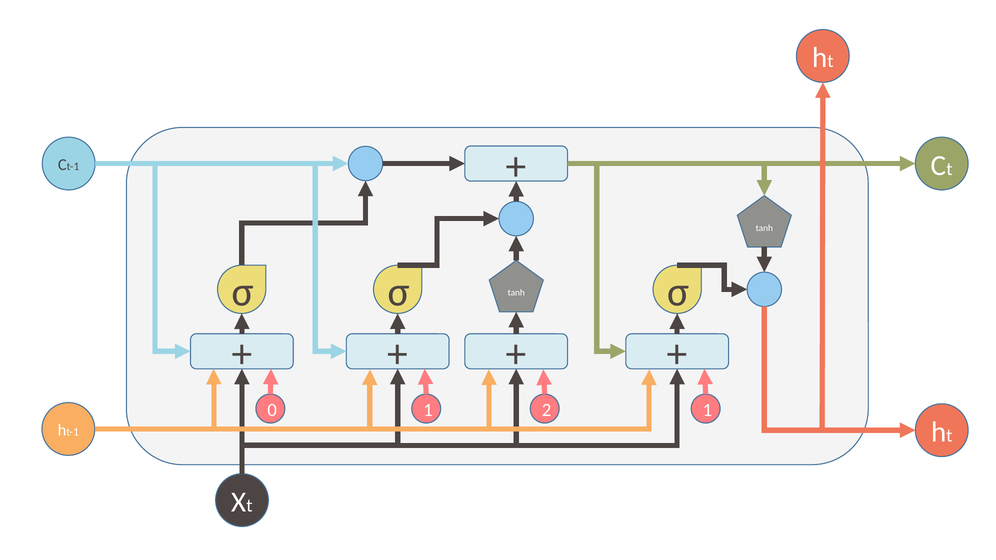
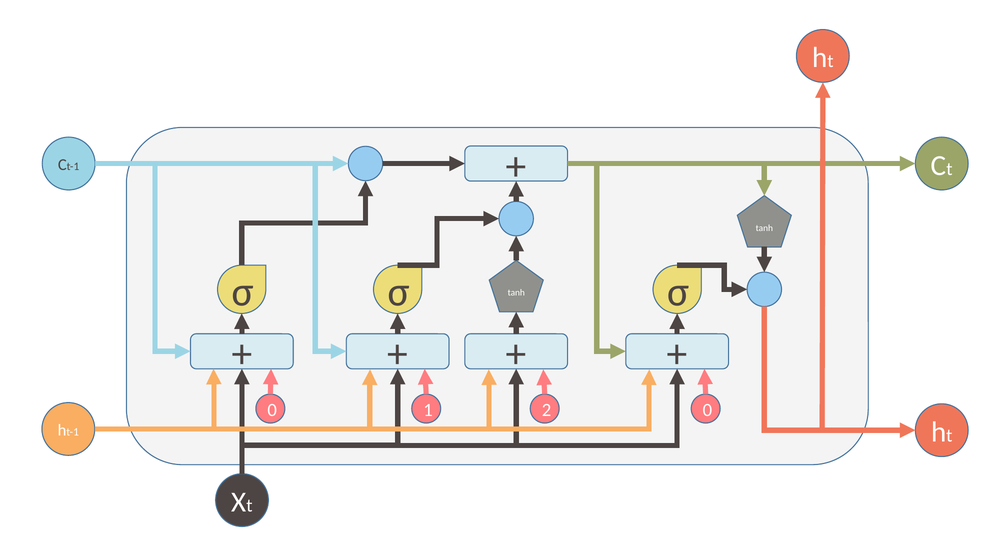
1: 1 -> 0 (707, 410)
